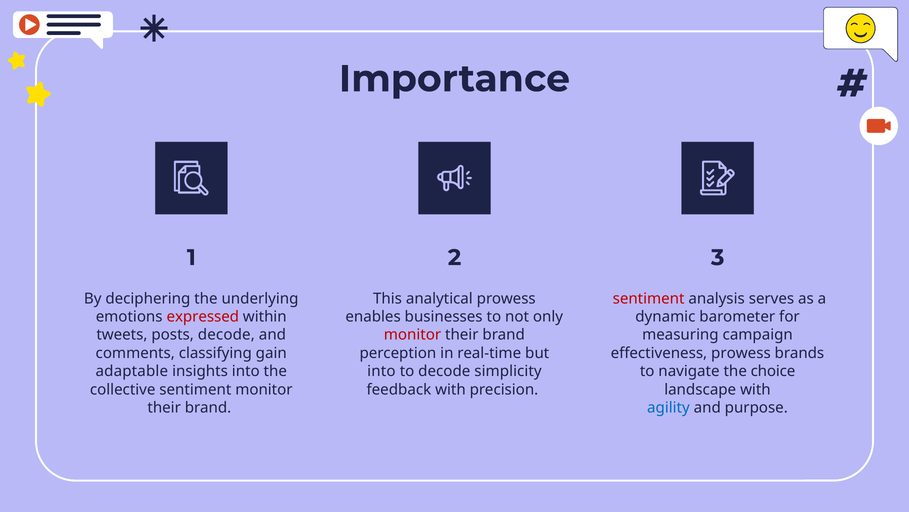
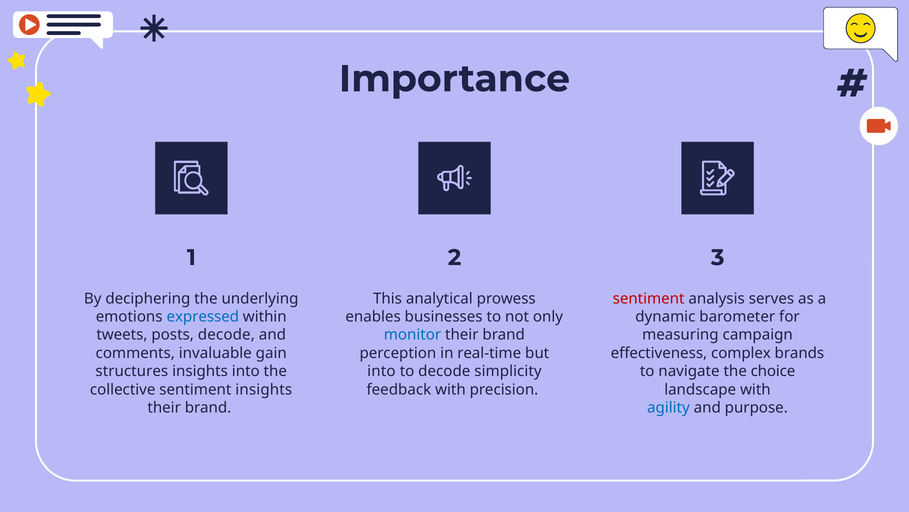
expressed colour: red -> blue (203, 316)
monitor colour: red -> blue (413, 335)
classifying: classifying -> invaluable (215, 353)
effectiveness prowess: prowess -> complex (741, 353)
adaptable: adaptable -> structures (132, 371)
sentiment monitor: monitor -> insights (264, 389)
